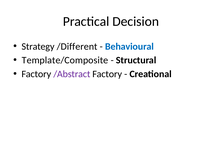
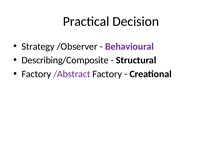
/Different: /Different -> /Observer (77, 47)
Behavioural colour: blue -> purple (129, 47)
Template/Composite: Template/Composite -> Describing/Composite (65, 60)
